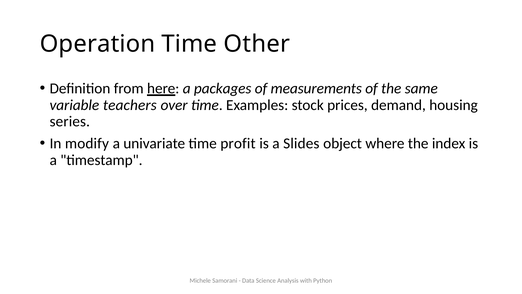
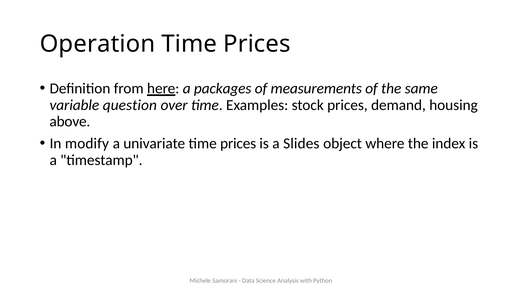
Other: Other -> Prices (257, 44)
teachers: teachers -> question (130, 105)
series: series -> above (70, 121)
univariate time profit: profit -> prices (238, 143)
